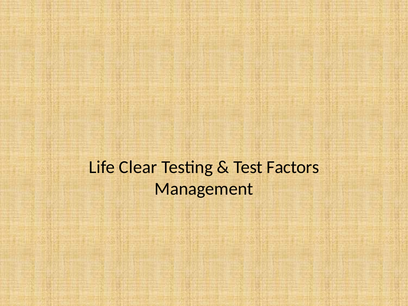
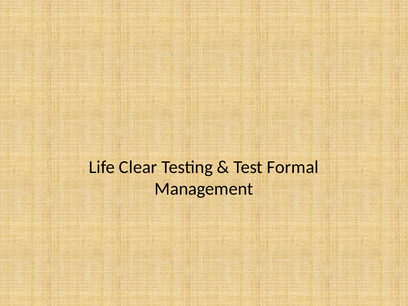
Factors: Factors -> Formal (293, 167)
